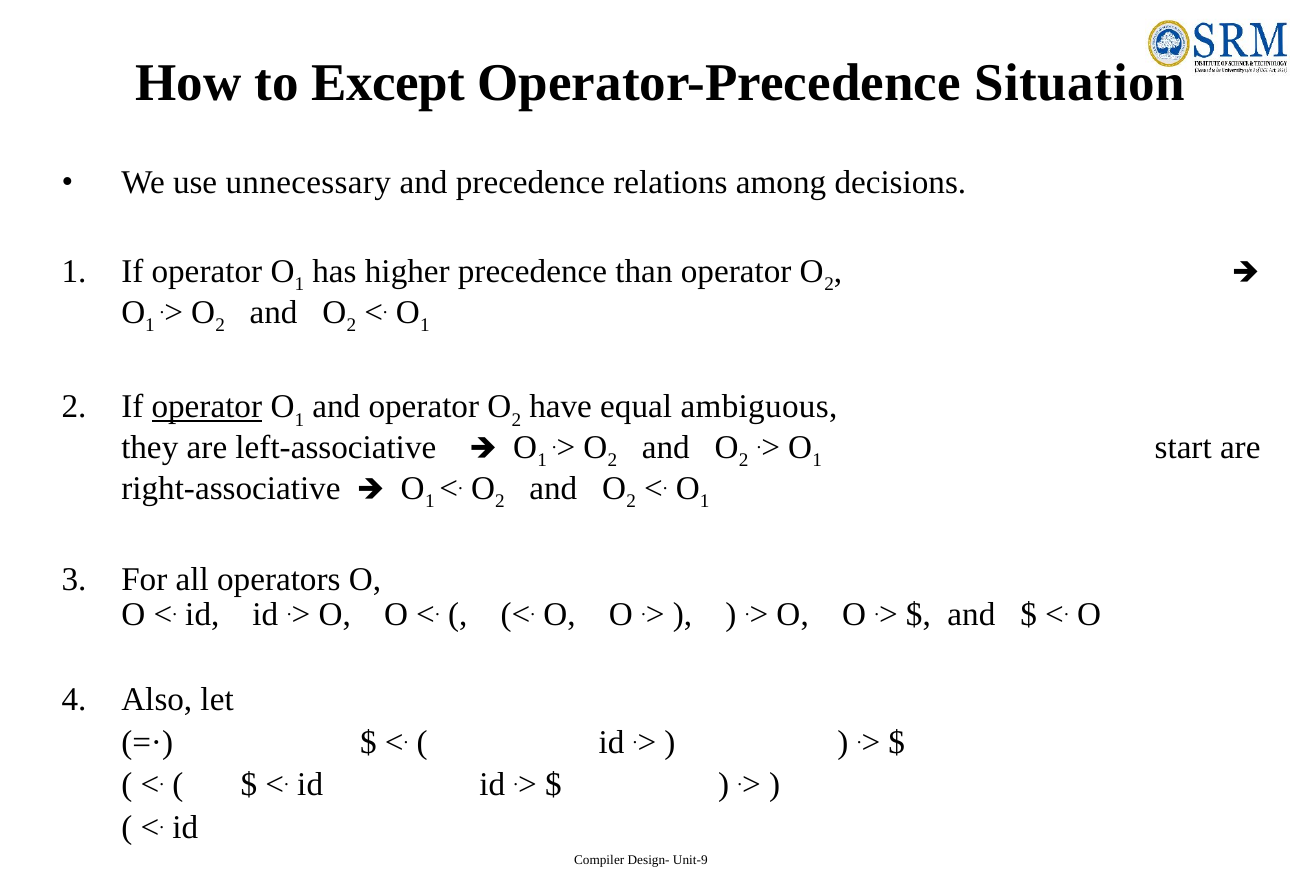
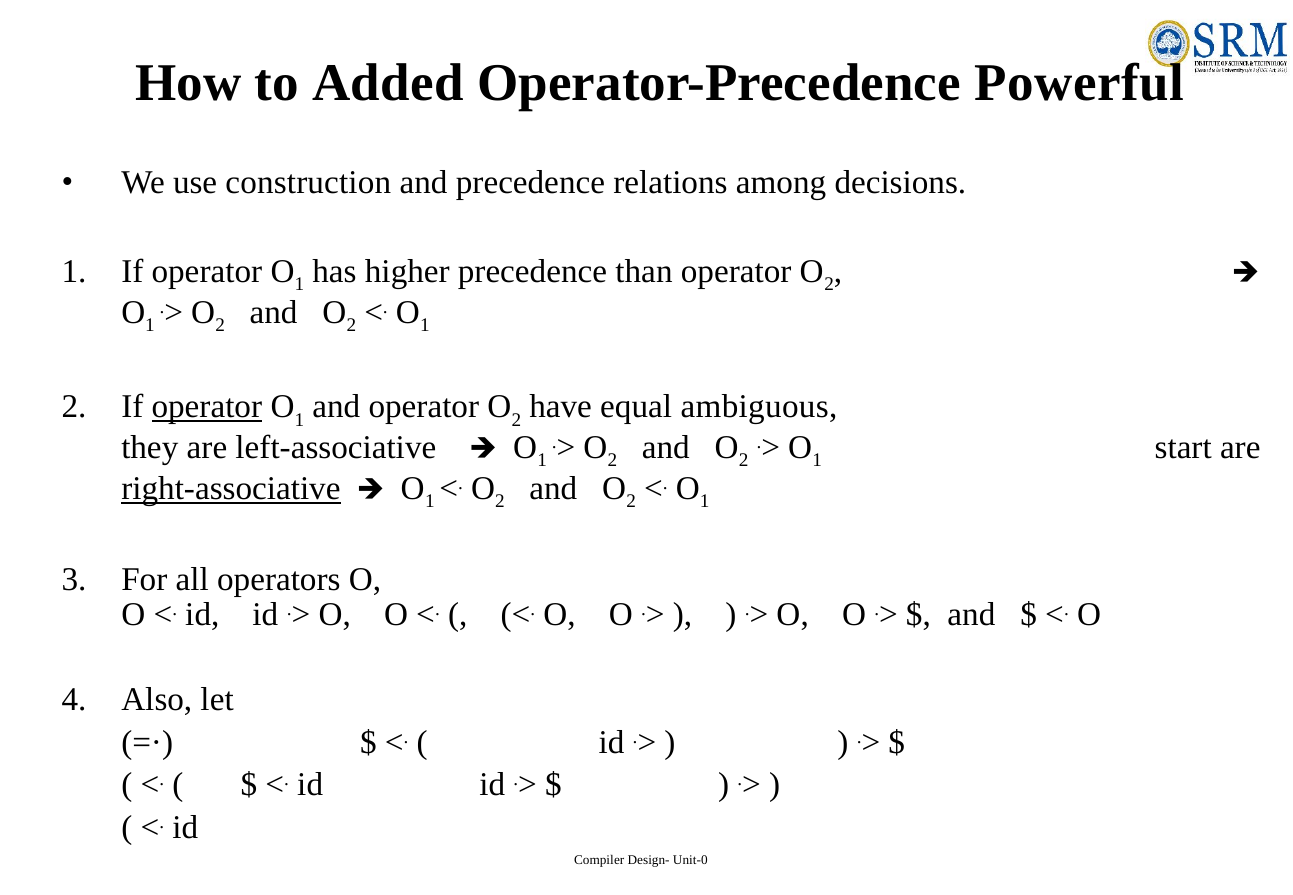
Except: Except -> Added (388, 83)
Situation: Situation -> Powerful (1080, 83)
unnecessary: unnecessary -> construction (308, 183)
right-associative underline: none -> present (231, 488)
Unit-9: Unit-9 -> Unit-0 (690, 860)
